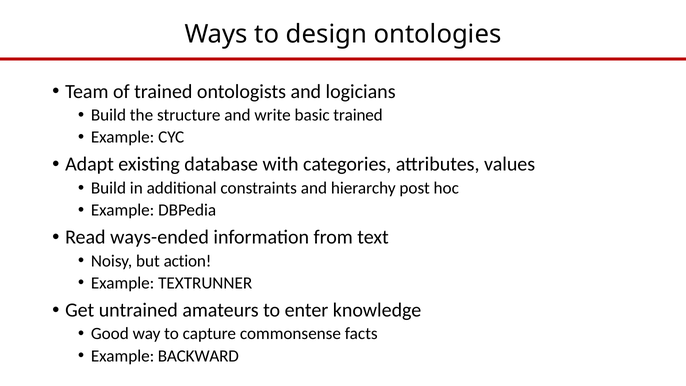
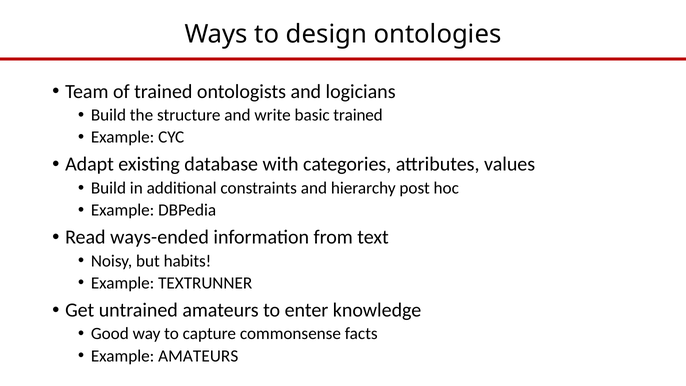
action: action -> habits (187, 261)
Example BACKWARD: BACKWARD -> AMATEURS (198, 356)
